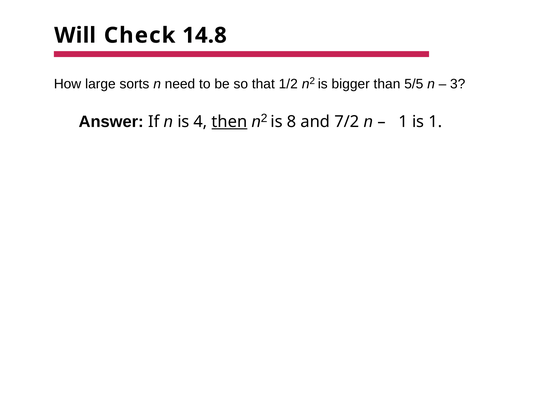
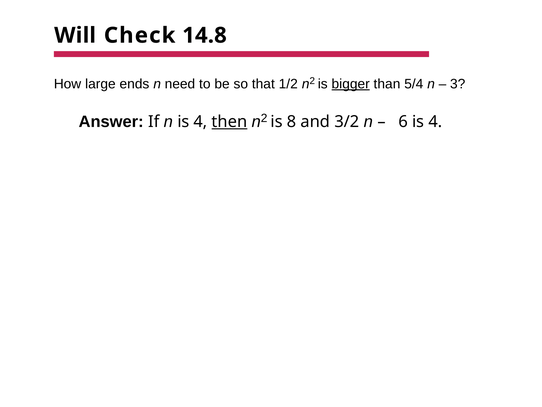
sorts: sorts -> ends (134, 84)
bigger underline: none -> present (351, 84)
5/5: 5/5 -> 5/4 (414, 84)
7/2: 7/2 -> 3/2 (347, 122)
1: 1 -> 6 (403, 122)
1: 1 -> 4 (435, 122)
